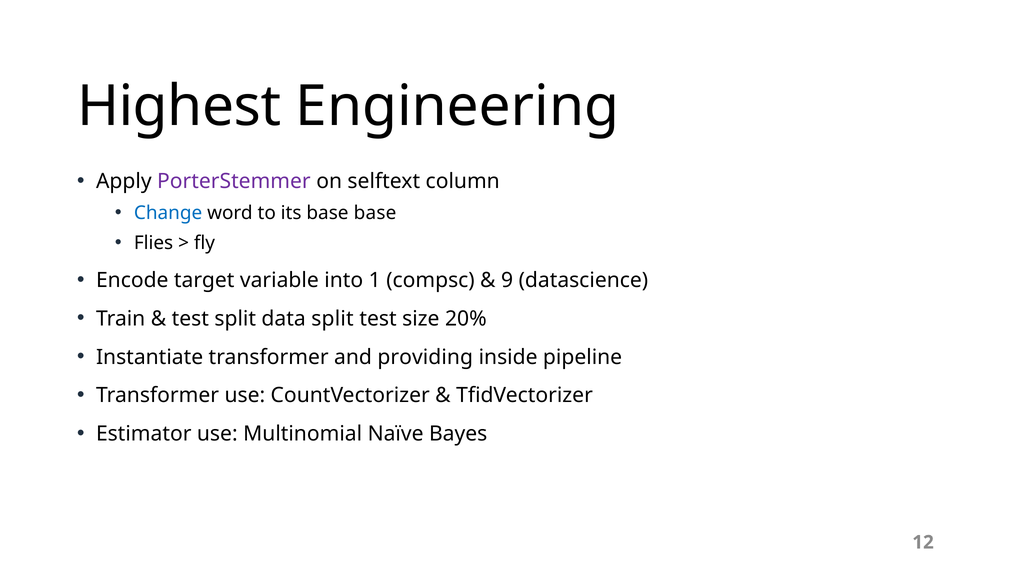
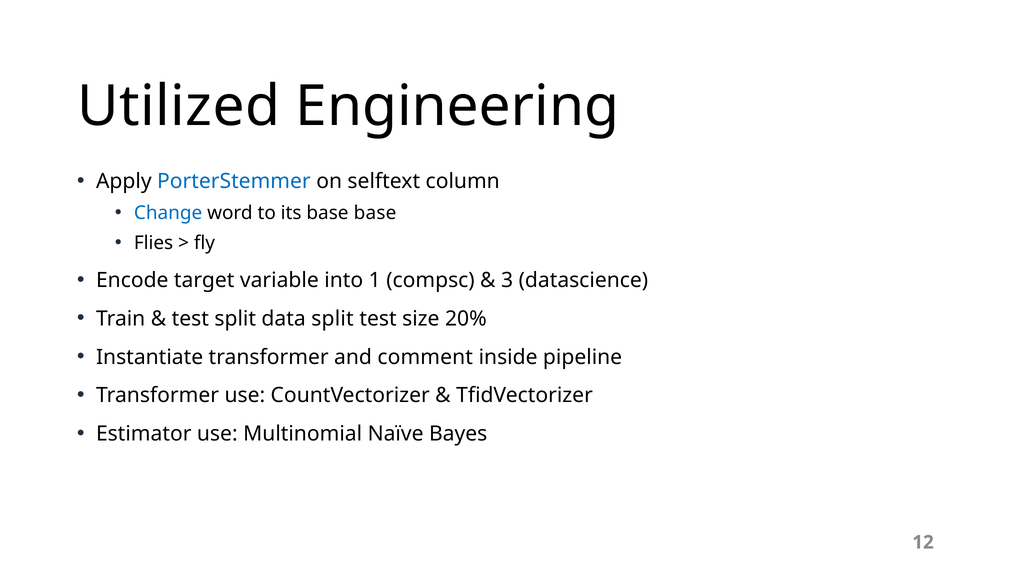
Highest: Highest -> Utilized (179, 106)
PorterStemmer colour: purple -> blue (234, 181)
9: 9 -> 3 (507, 280)
providing: providing -> comment (425, 357)
